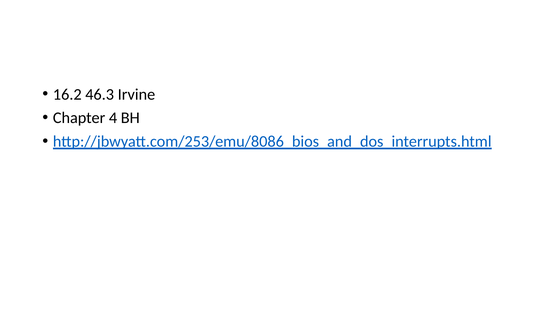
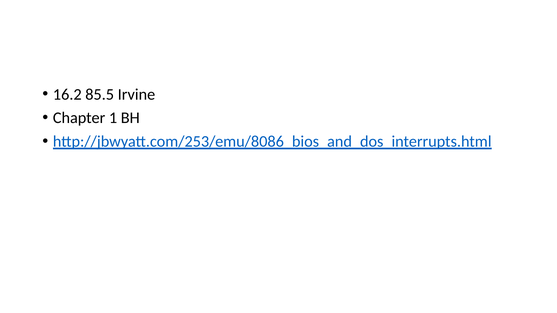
46.3: 46.3 -> 85.5 (100, 94)
4: 4 -> 1 (113, 118)
